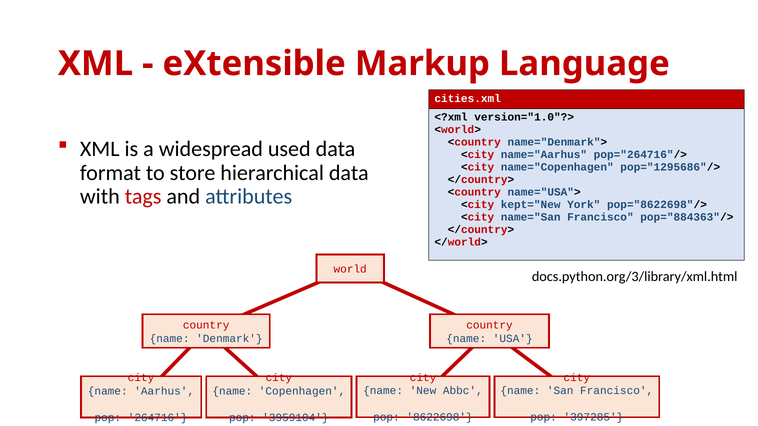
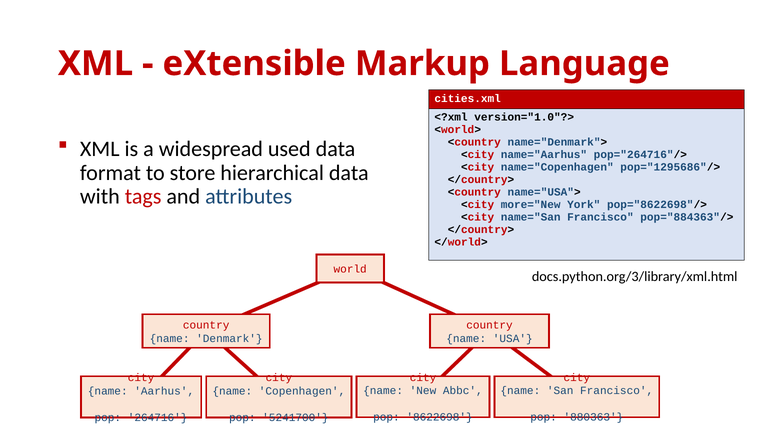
kept="New: kept="New -> more="New (531, 205)
397285: 397285 -> 880363 (593, 418)
3959104: 3959104 -> 5241700 (295, 418)
